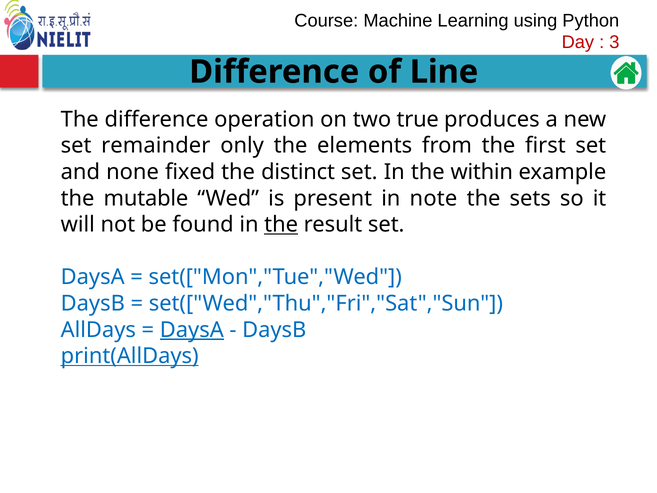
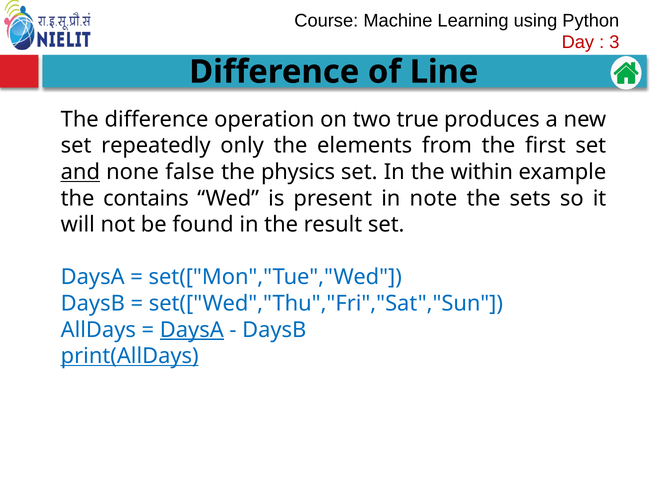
remainder: remainder -> repeatedly (156, 146)
and underline: none -> present (80, 172)
fixed: fixed -> false (190, 172)
distinct: distinct -> physics (298, 172)
mutable: mutable -> contains (146, 198)
the underline: present -> none (281, 225)
